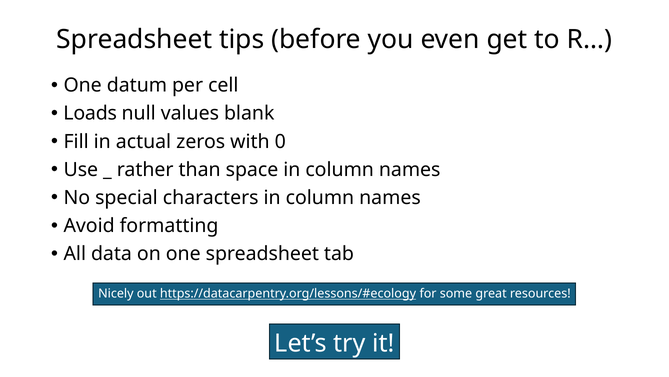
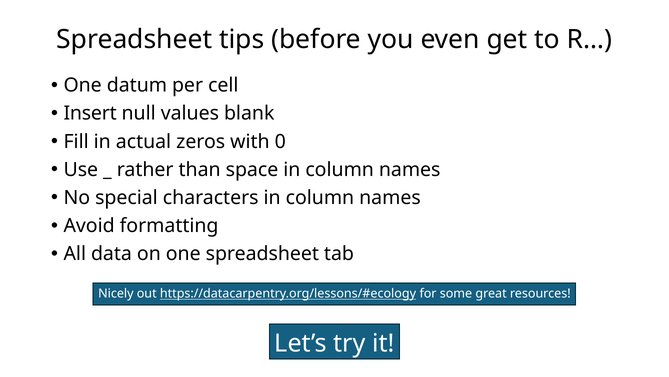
Loads: Loads -> Insert (90, 113)
